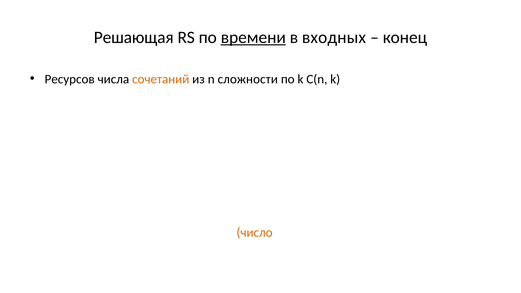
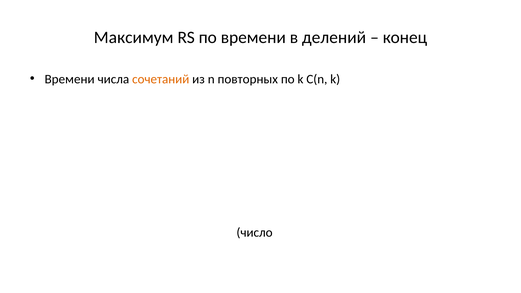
Решающая: Решающая -> Максимум (134, 37)
времени underline: present -> none (253, 37)
входных: входных -> делений (334, 37)
Ресурсов: Ресурсов -> Времени (70, 79)
сложности: сложности -> повторных (248, 79)
число colour: orange -> black (255, 233)
